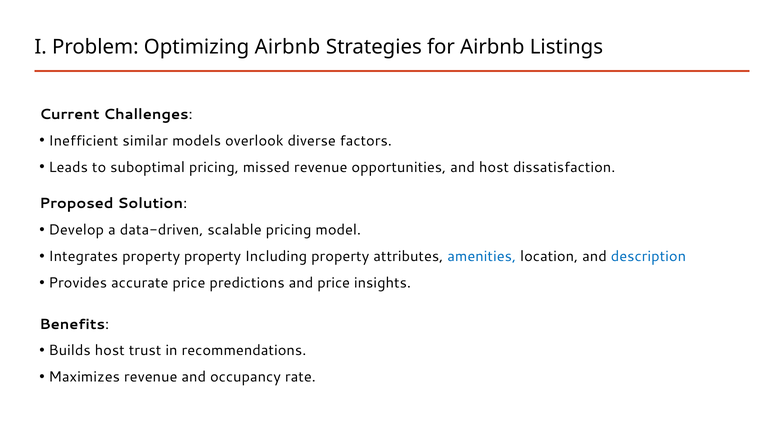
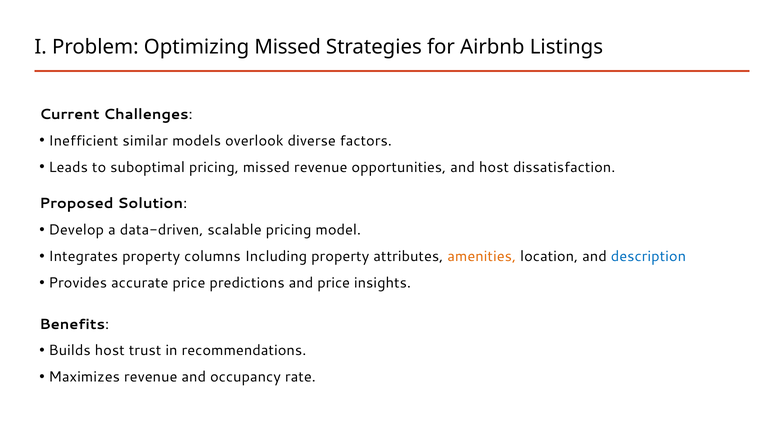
Optimizing Airbnb: Airbnb -> Missed (288, 47)
property property: property -> columns (212, 257)
amenities colour: blue -> orange (482, 257)
